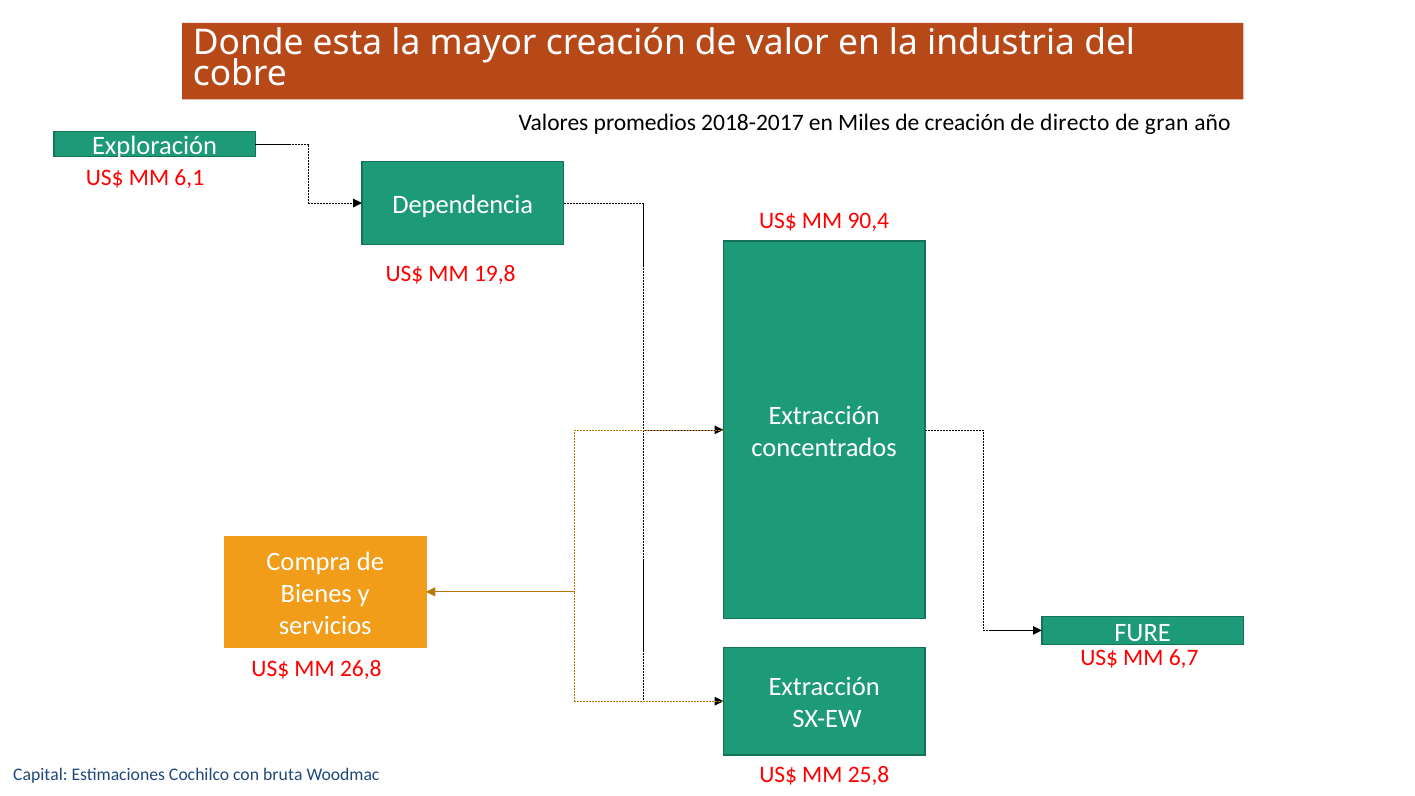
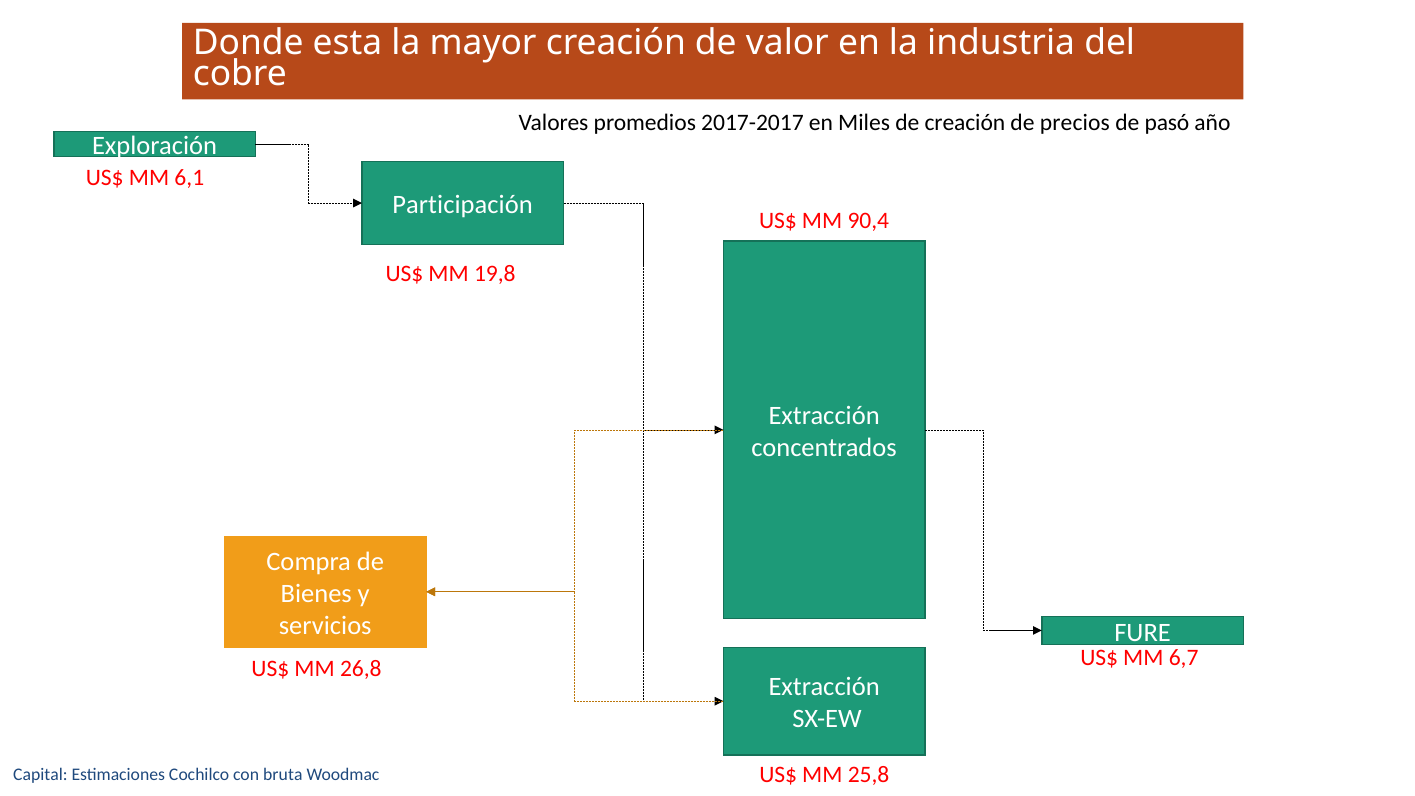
2018-2017: 2018-2017 -> 2017-2017 (752, 122)
directo: directo -> precios (1075, 122)
gran: gran -> pasó (1167, 122)
Dependencia: Dependencia -> Participación (463, 205)
